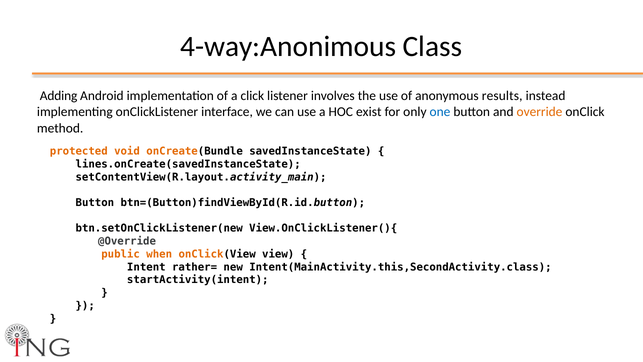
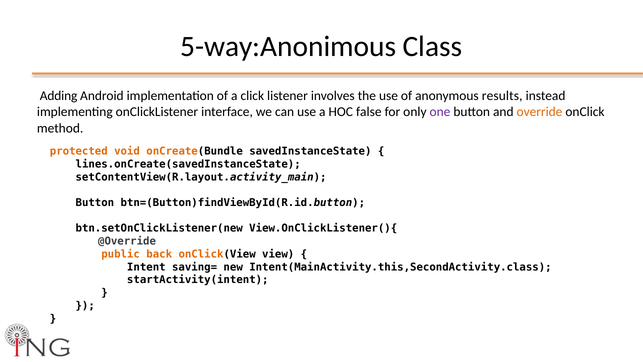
4-way:Anonimous: 4-way:Anonimous -> 5-way:Anonimous (288, 47)
exist: exist -> false (369, 112)
one colour: blue -> purple (440, 112)
when: when -> back (159, 254)
rather=: rather= -> saving= (195, 267)
